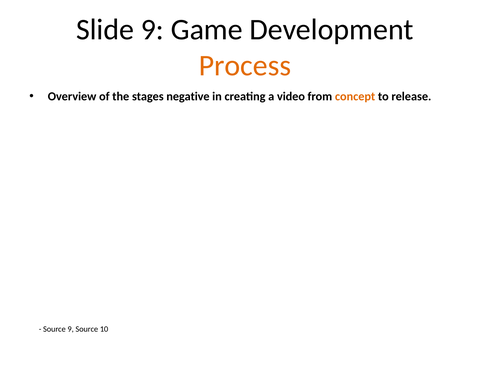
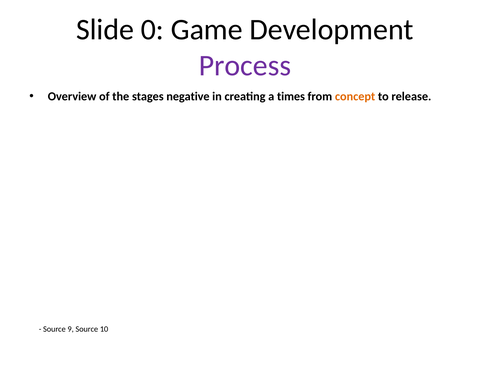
Slide 9: 9 -> 0 (152, 29)
Process colour: orange -> purple (245, 65)
video: video -> times (291, 96)
